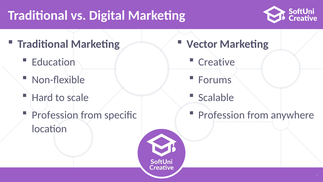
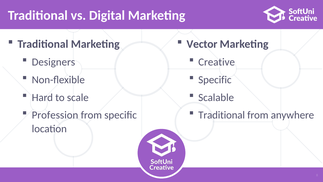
Education: Education -> Designers (53, 62)
Forums: Forums -> Specific (215, 80)
Profession: Profession -> Traditional (222, 115)
